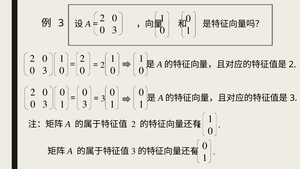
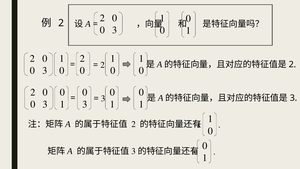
3: 3 -> 2 (61, 23)
